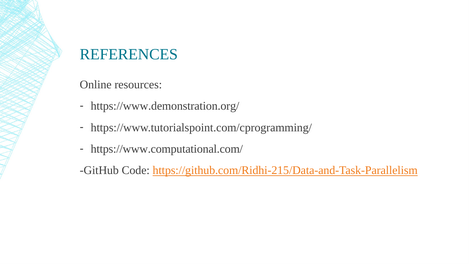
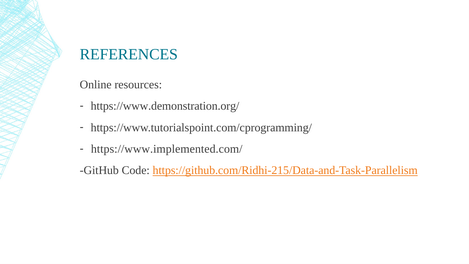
https://www.computational.com/: https://www.computational.com/ -> https://www.implemented.com/ (167, 149)
